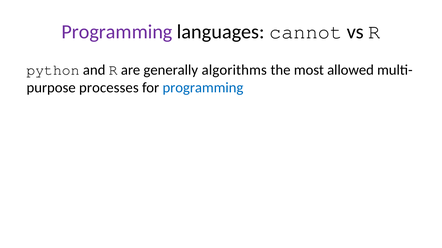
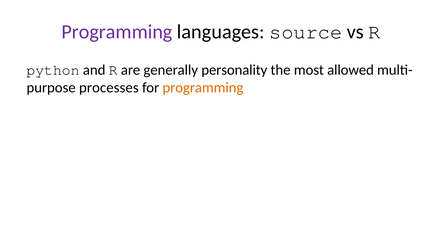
cannot: cannot -> source (306, 32)
algorithms: algorithms -> personality (234, 70)
programming colour: blue -> orange (203, 88)
